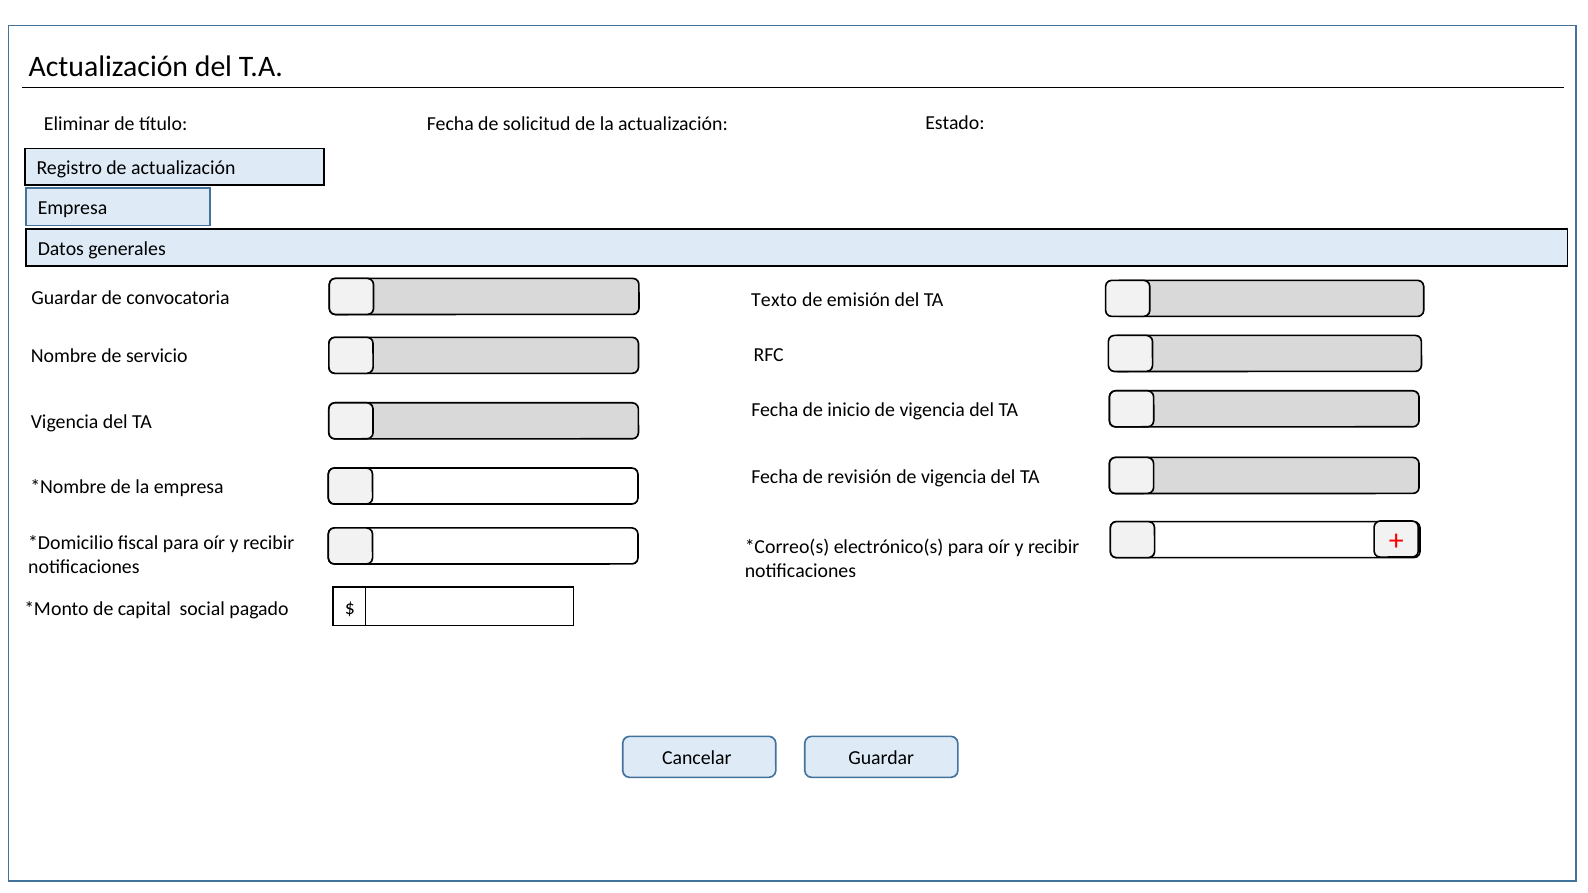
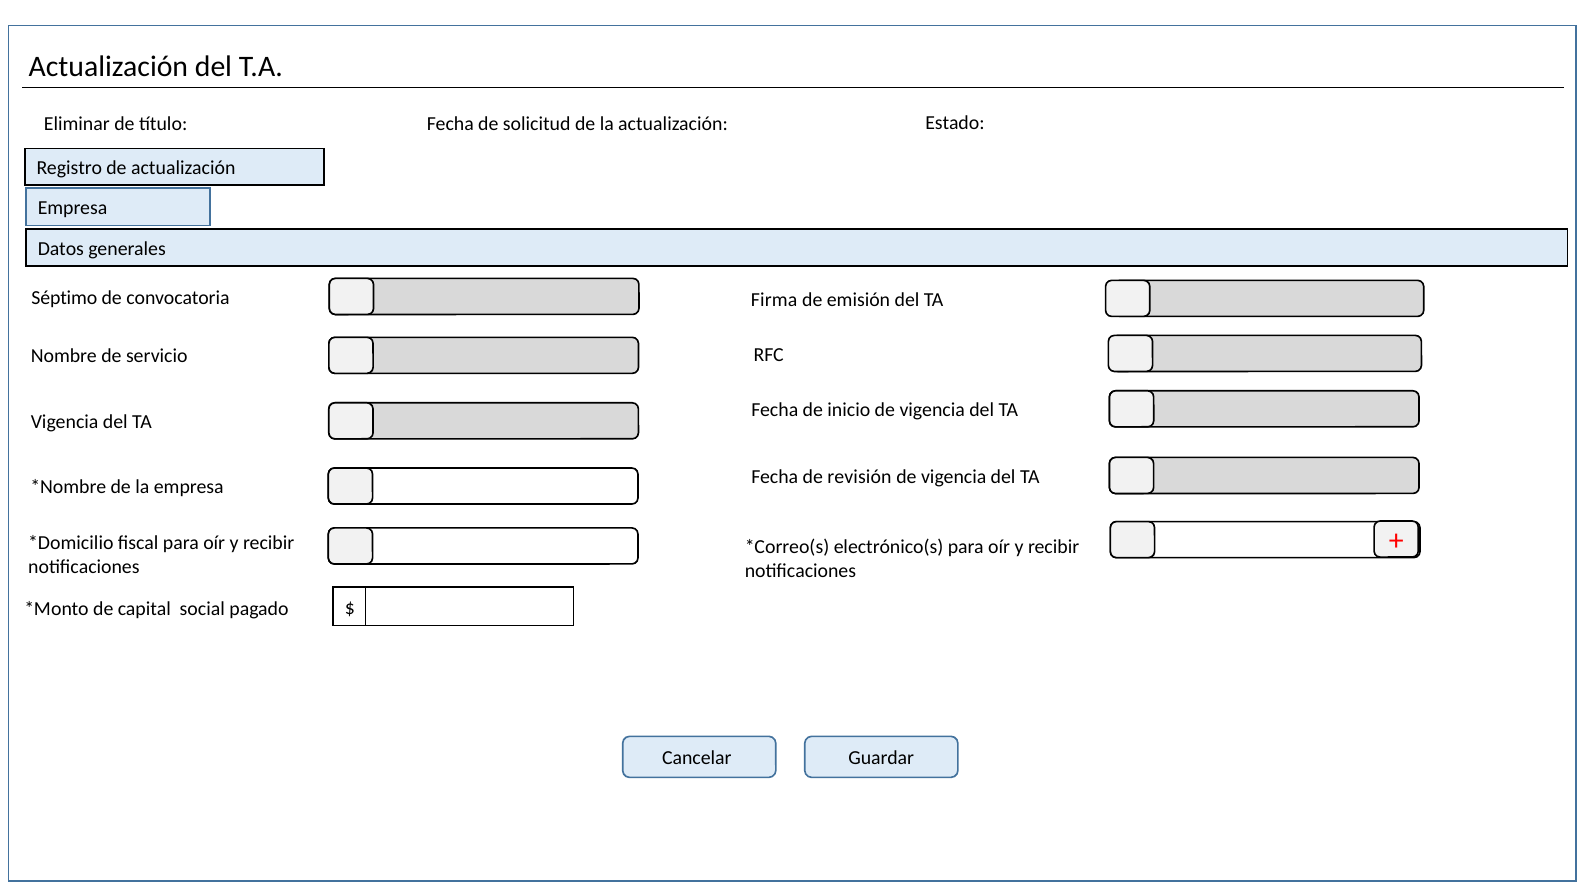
Guardar: Guardar -> Séptimo (64, 298)
Texto: Texto -> Firma (774, 300)
